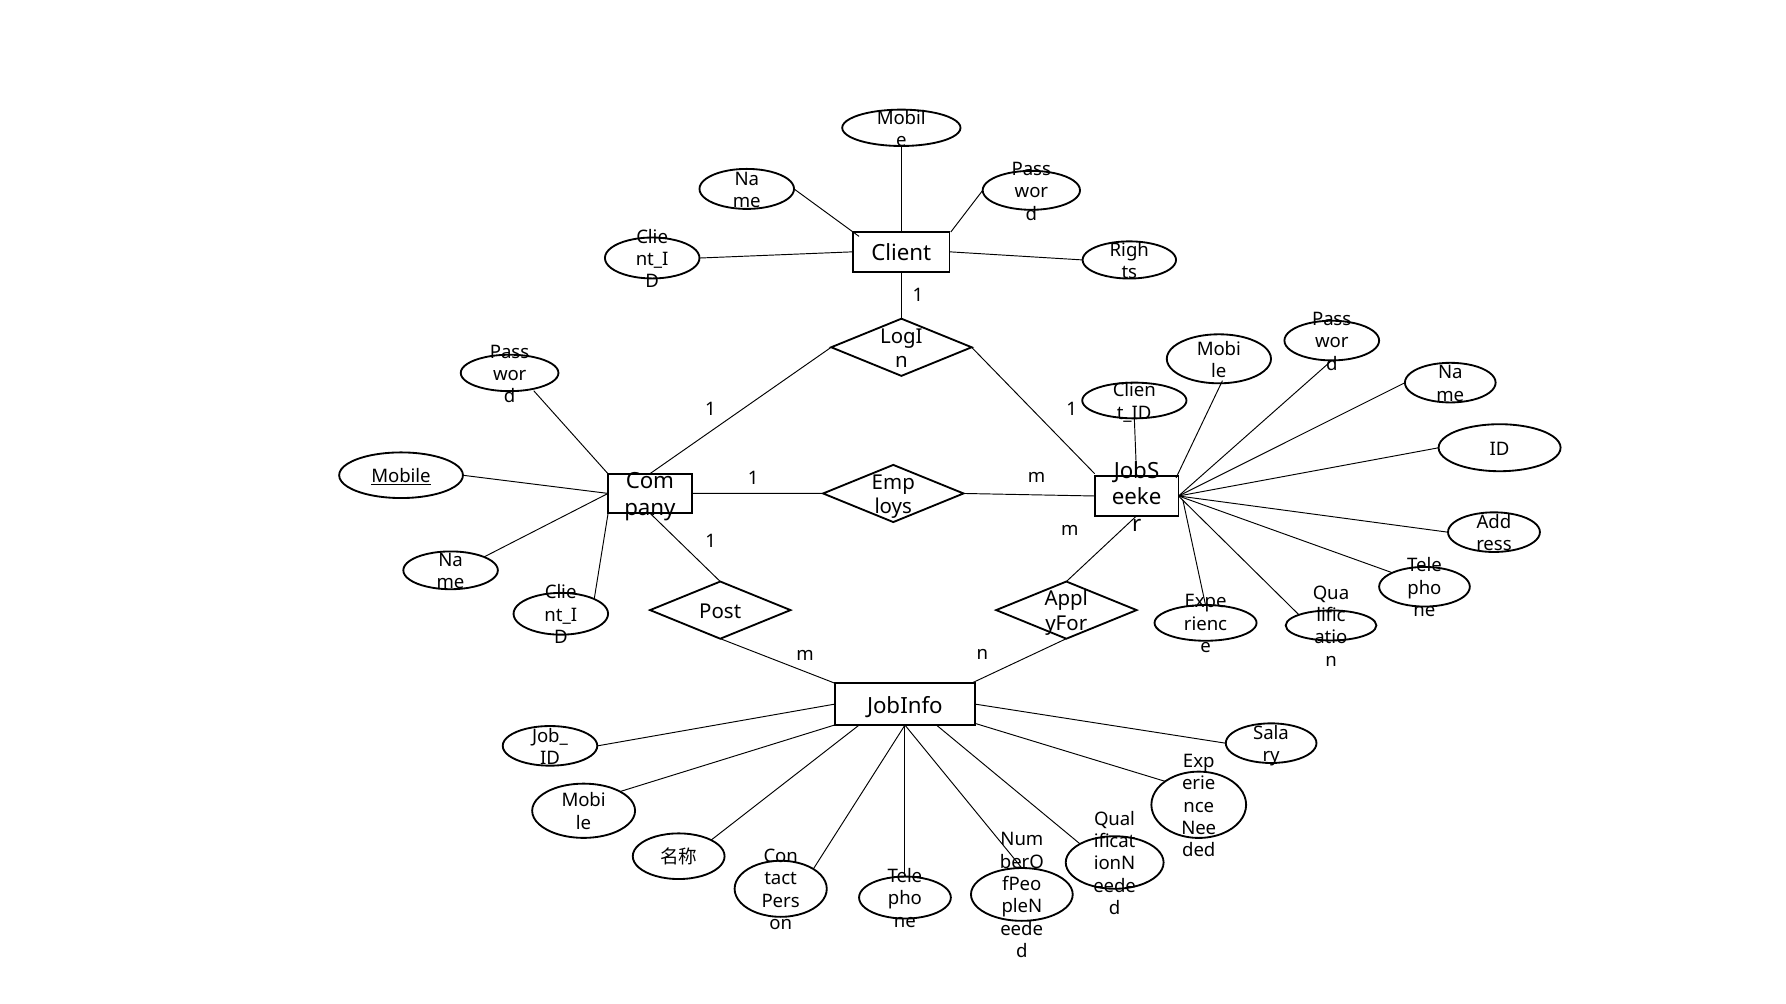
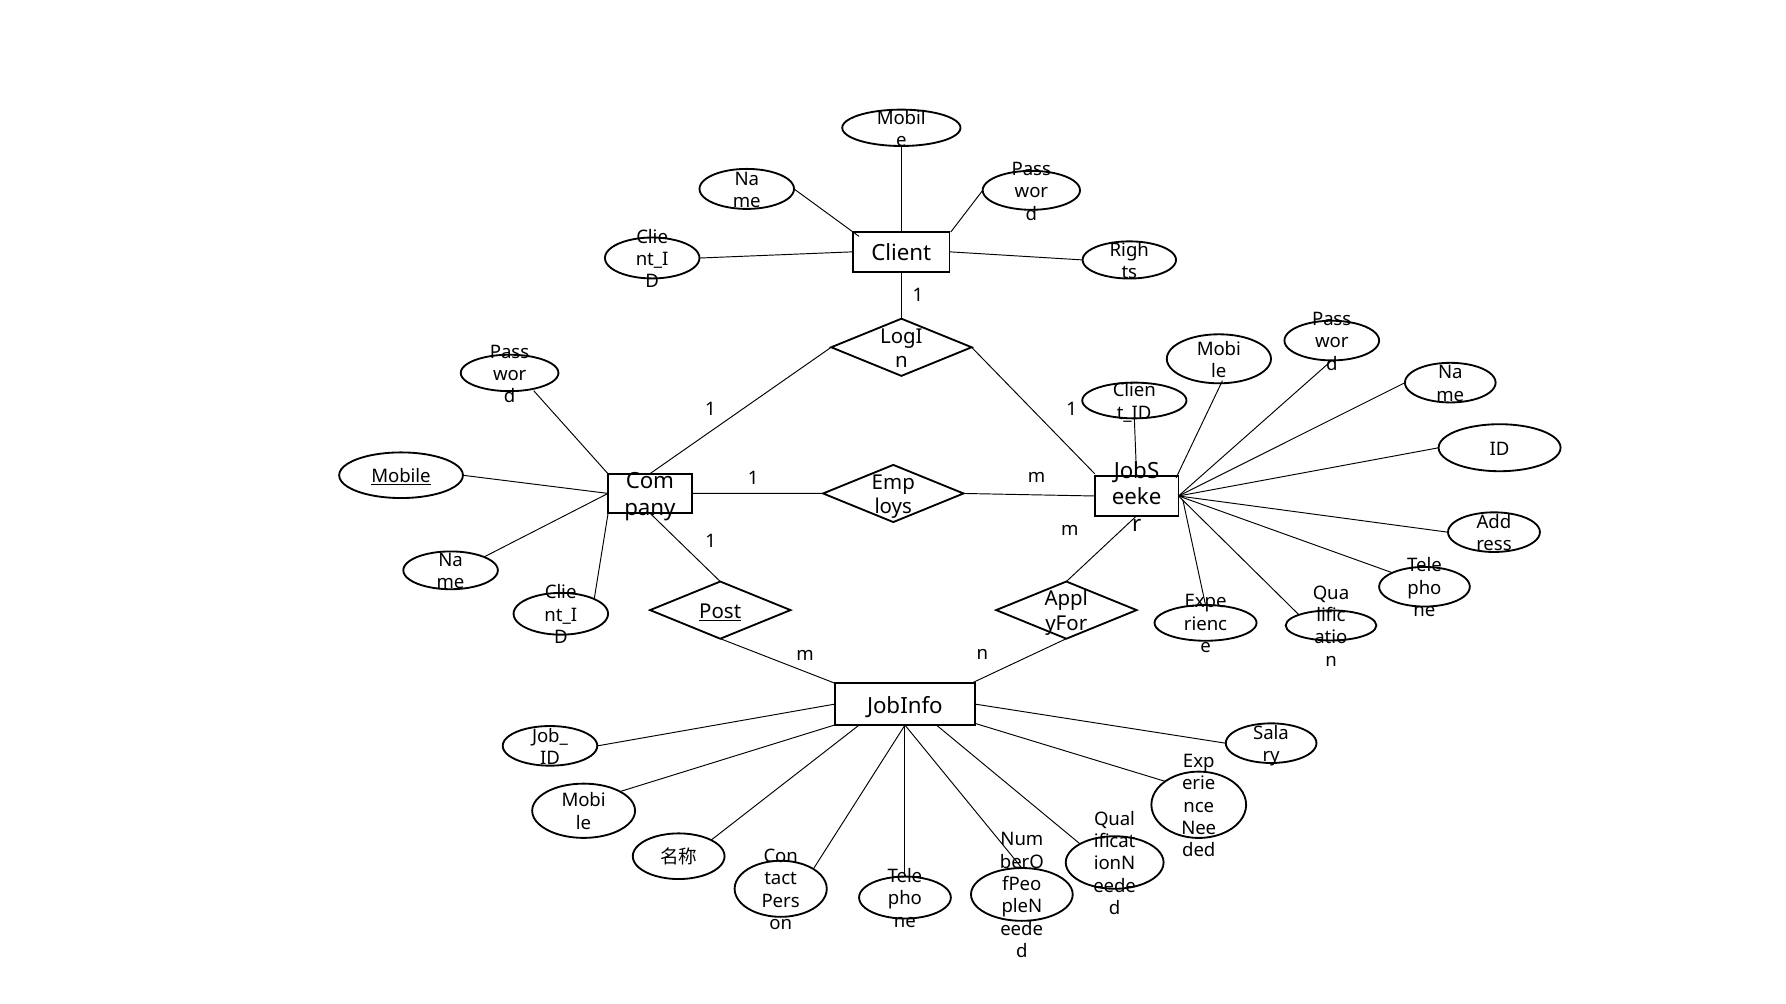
Post underline: none -> present (720, 612)
